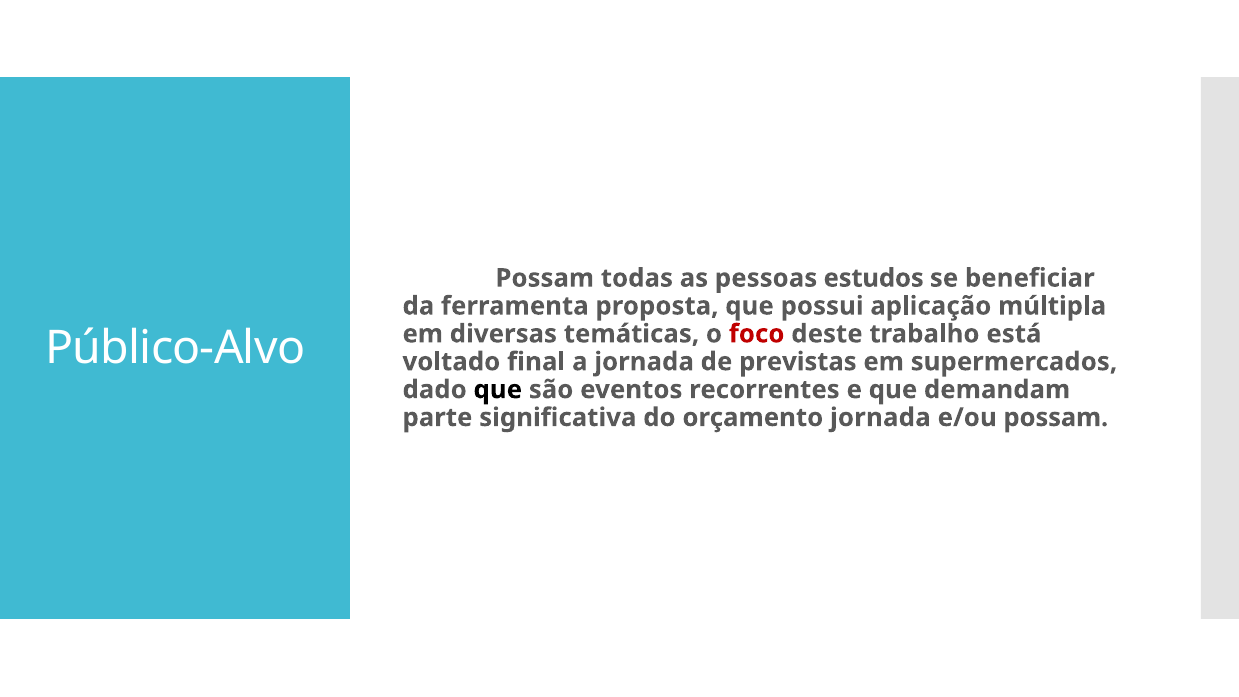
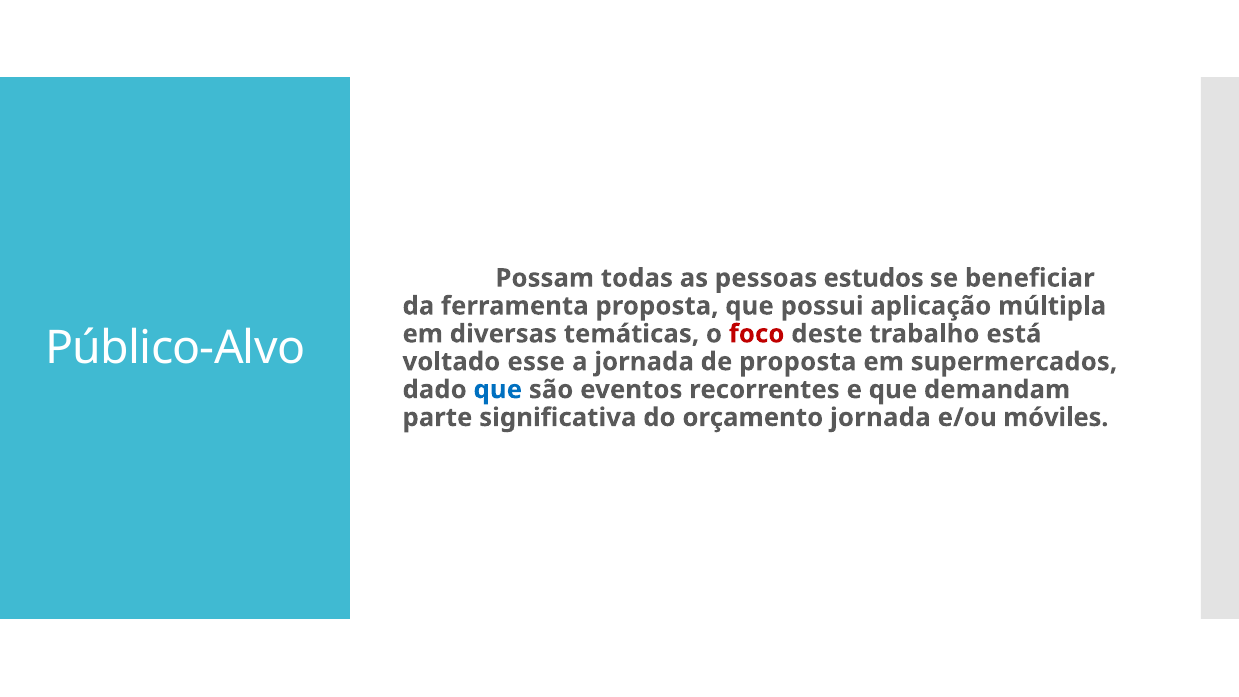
final: final -> esse (536, 362)
de previstas: previstas -> proposta (798, 362)
que colour: black -> blue (498, 390)
e/ou possam: possam -> móviles (1056, 417)
